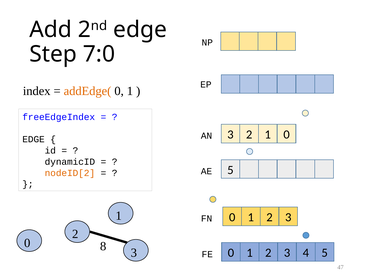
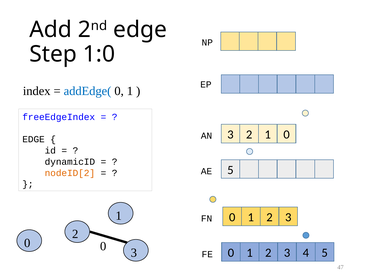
7:0: 7:0 -> 1:0 (99, 54)
addEdge( colour: orange -> blue (88, 91)
0 8: 8 -> 0 (103, 246)
